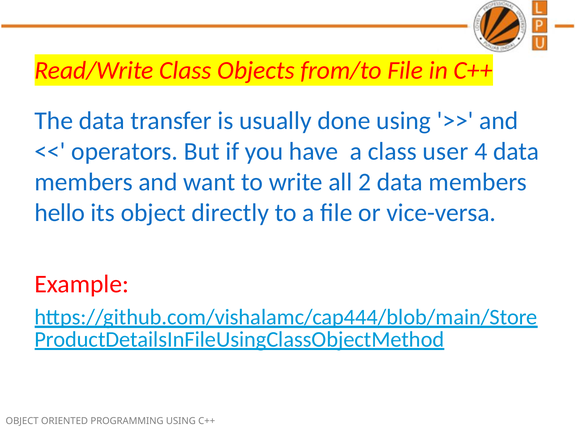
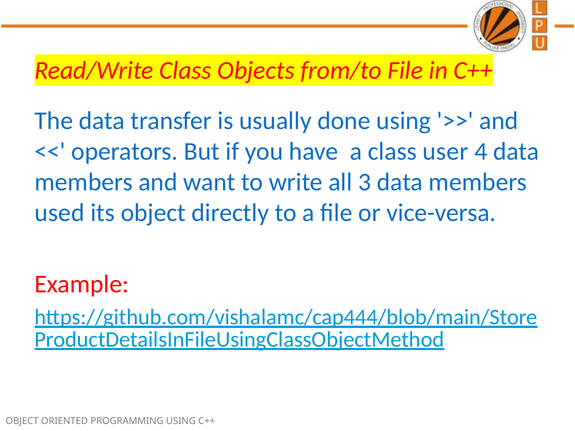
2: 2 -> 3 (365, 182)
hello: hello -> used (60, 213)
